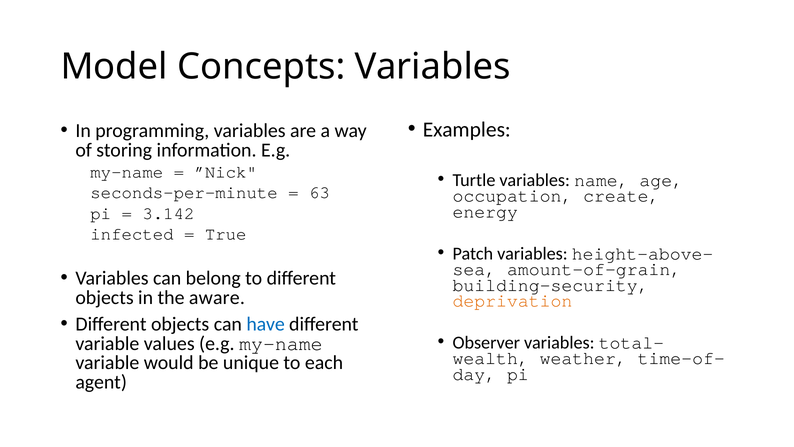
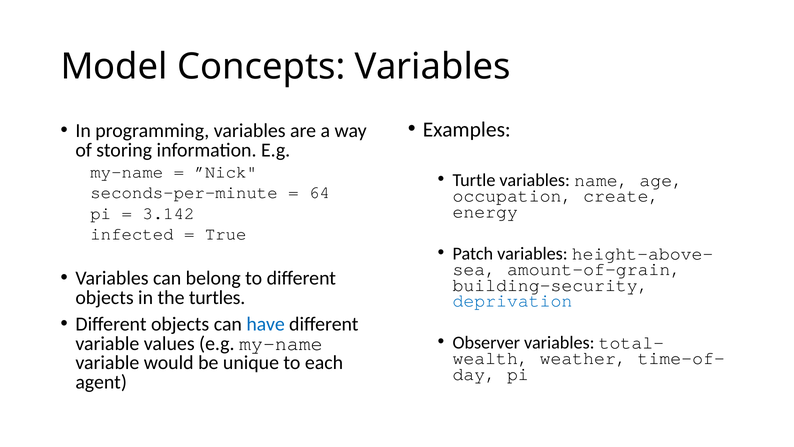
63: 63 -> 64 (319, 193)
aware: aware -> turtles (217, 297)
deprivation colour: orange -> blue (512, 301)
